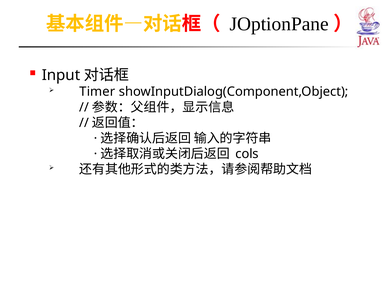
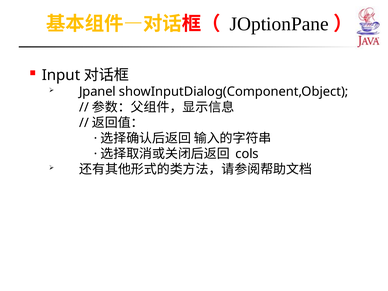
Timer: Timer -> Jpanel (97, 92)
